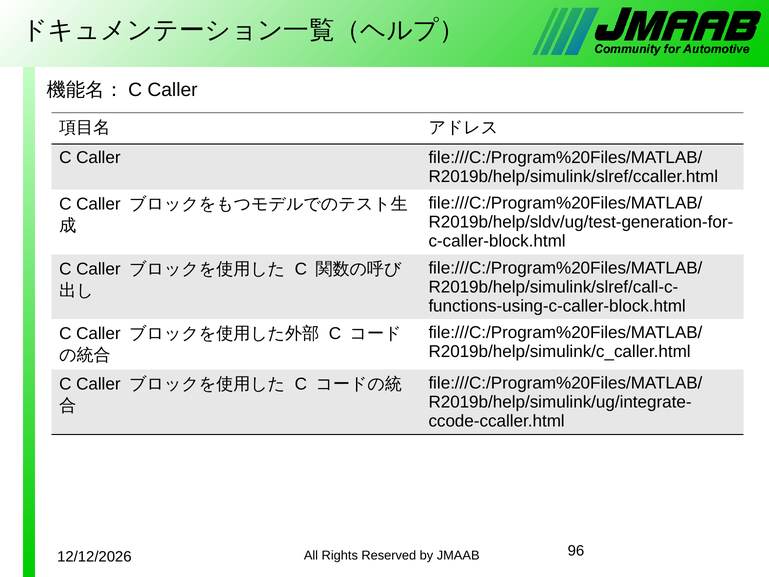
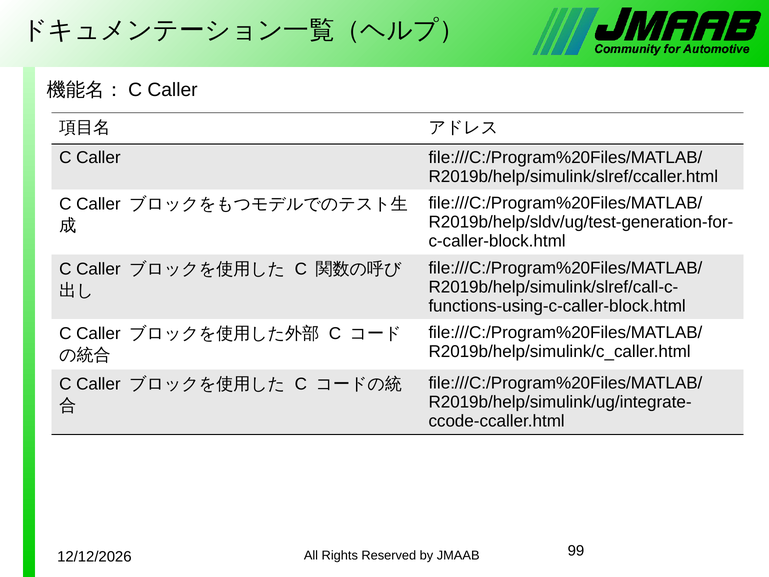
96: 96 -> 99 (576, 550)
